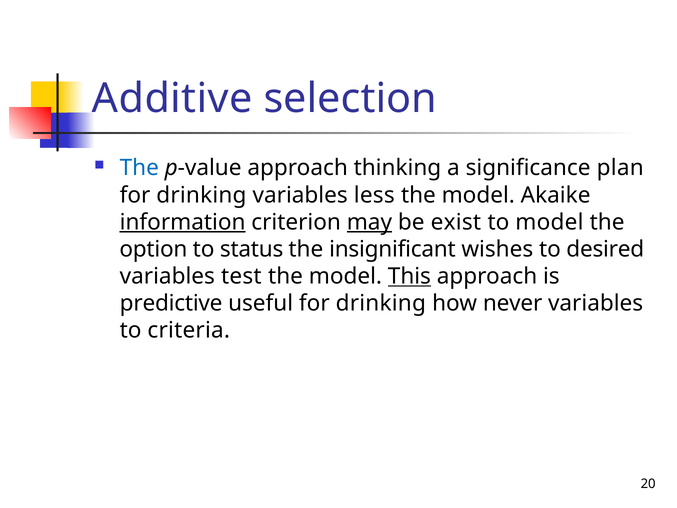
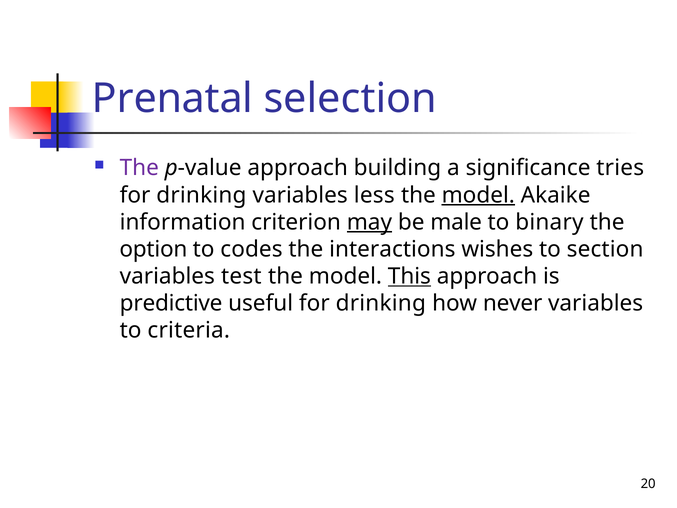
Additive: Additive -> Prenatal (173, 99)
The colour: blue -> purple (139, 168)
thinking: thinking -> building (397, 168)
plan: plan -> tries (620, 168)
model underline: none -> present (478, 195)
information underline: present -> none (183, 222)
exist: exist -> male (456, 222)
to model: model -> binary (549, 222)
status: status -> codes (251, 249)
insignificant: insignificant -> interactions (392, 249)
desired: desired -> section (605, 249)
